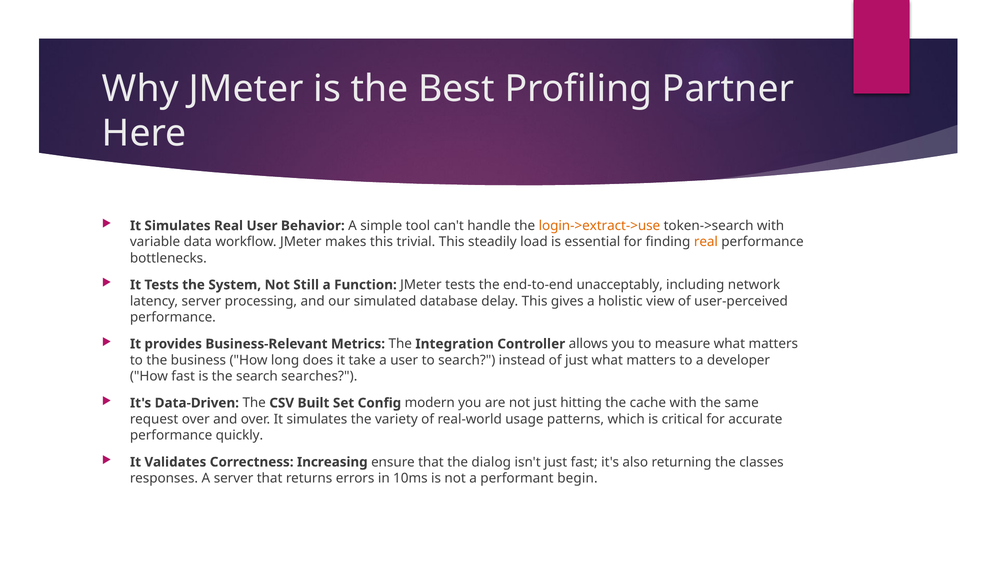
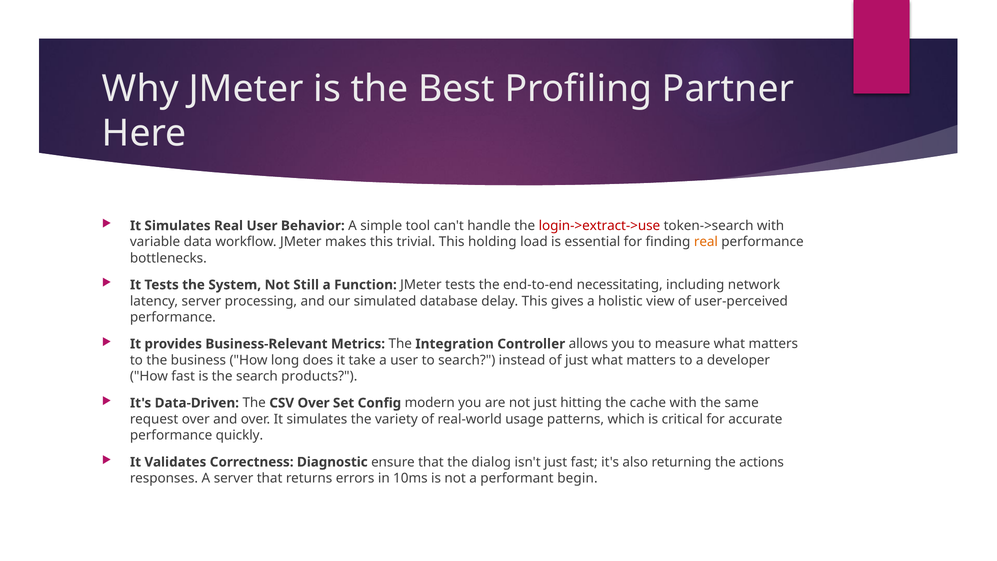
login->extract->use colour: orange -> red (599, 226)
steadily: steadily -> holding (492, 242)
unacceptably: unacceptably -> necessitating (620, 285)
searches: searches -> products (319, 376)
CSV Built: Built -> Over (314, 403)
Increasing: Increasing -> Diagnostic (332, 462)
classes: classes -> actions (762, 462)
